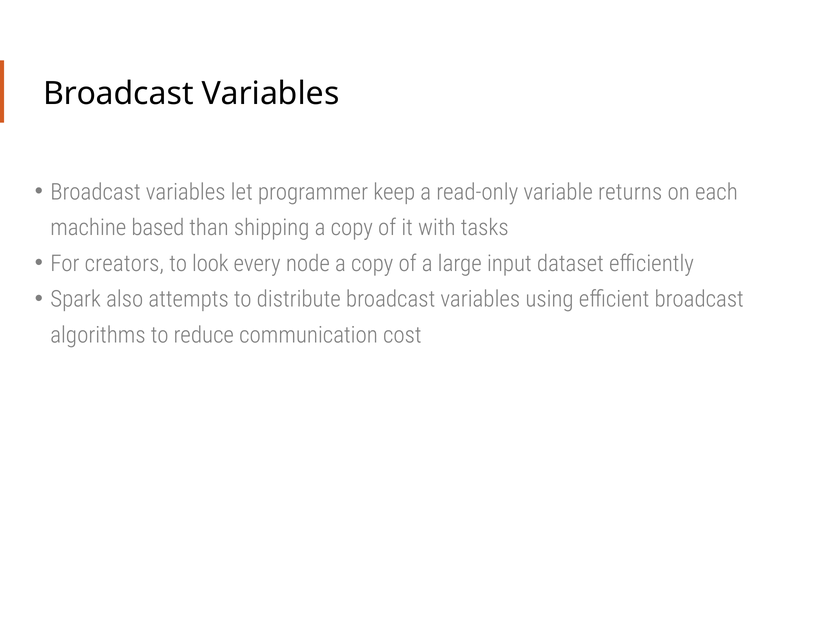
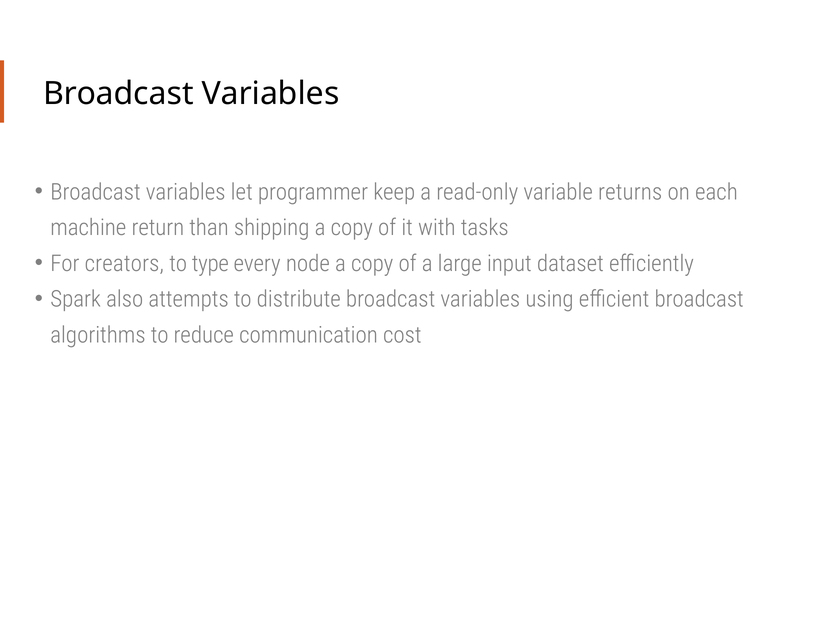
based: based -> return (158, 228)
look: look -> type (210, 264)
